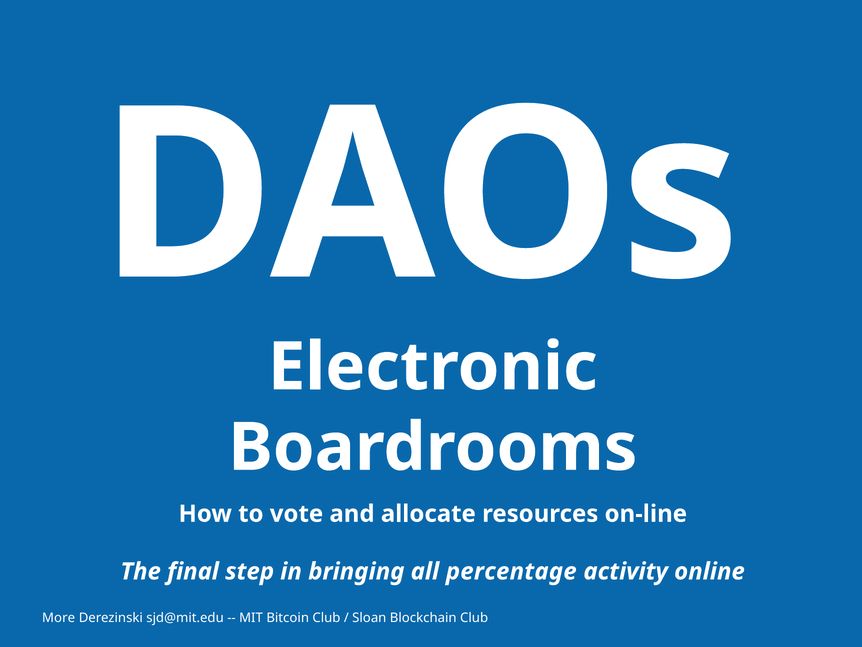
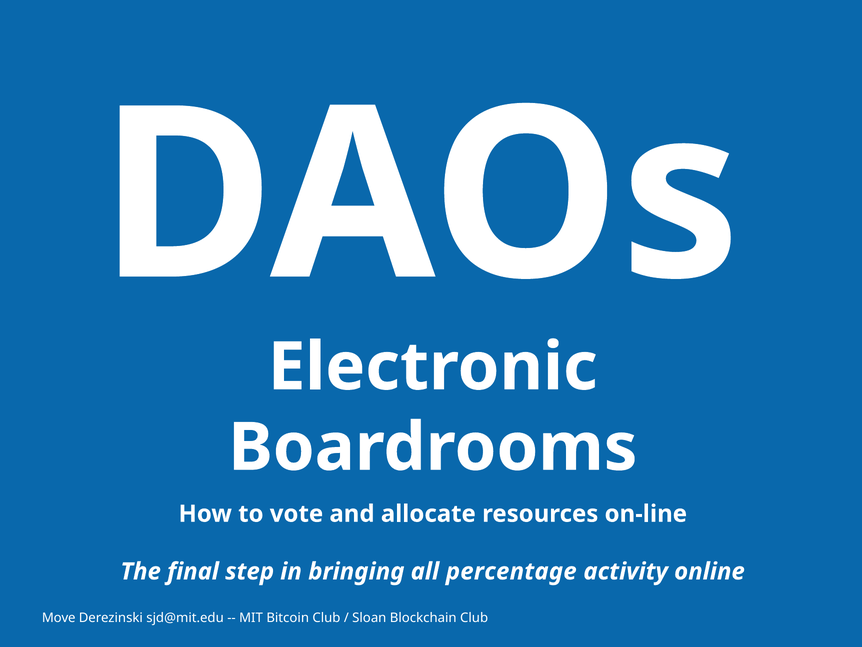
More: More -> Move (59, 617)
